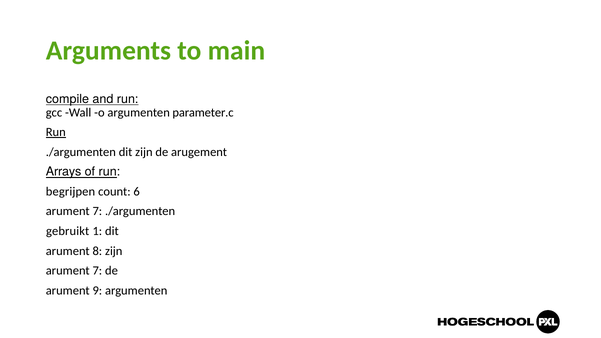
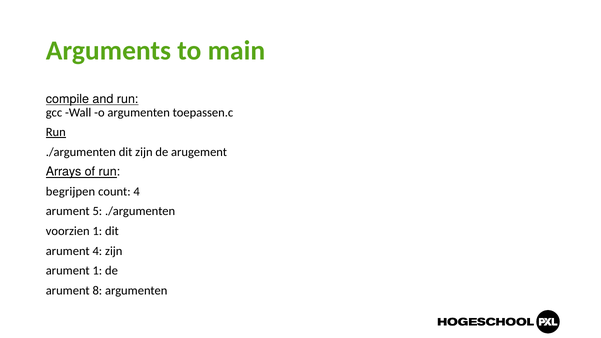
parameter.c: parameter.c -> toepassen.c (203, 112)
count 6: 6 -> 4 (137, 192)
7: 7 -> 5 (97, 211)
gebruikt: gebruikt -> voorzien (68, 231)
arument 8: 8 -> 4 (97, 251)
7: 7 -> 1 (97, 271)
9: 9 -> 8 (97, 291)
